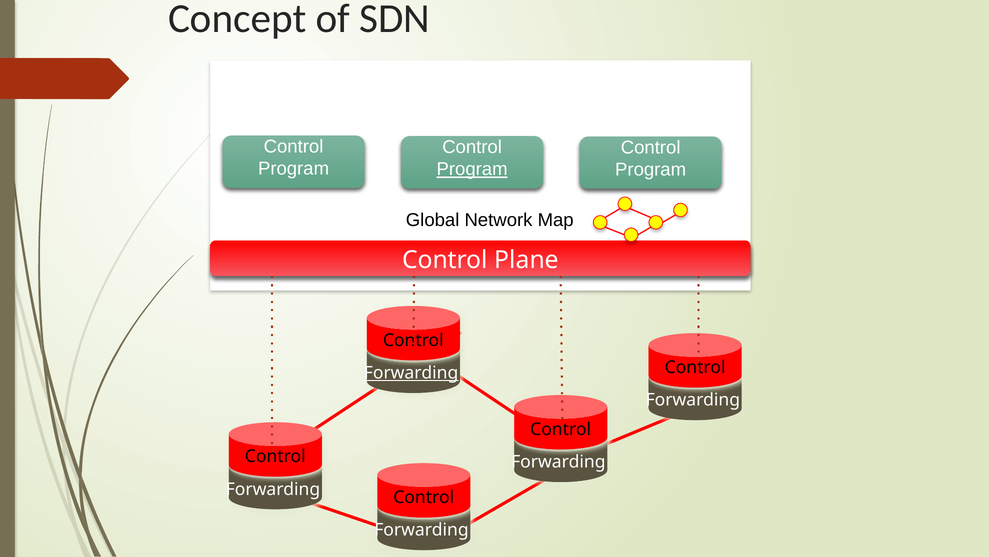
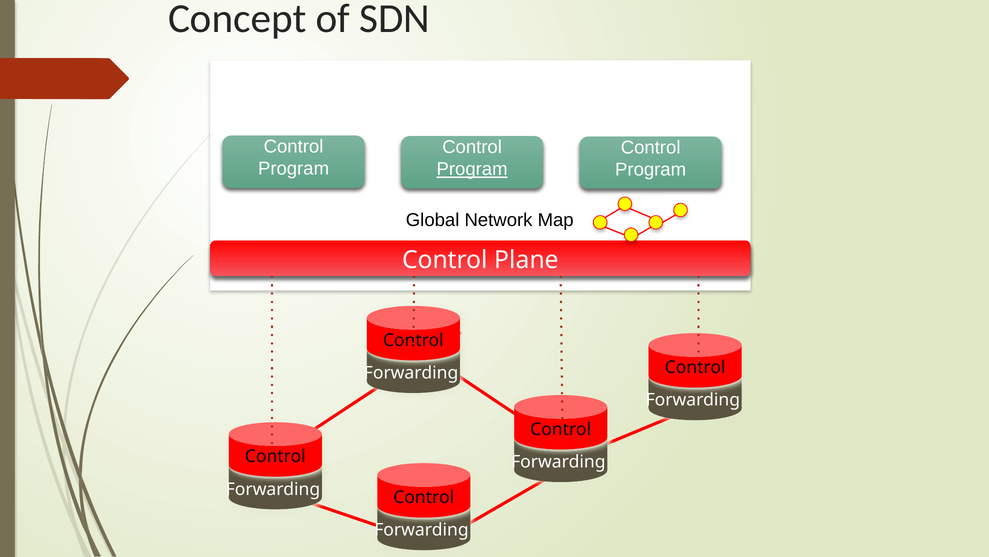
Forwarding underline: present -> none (411, 372)
